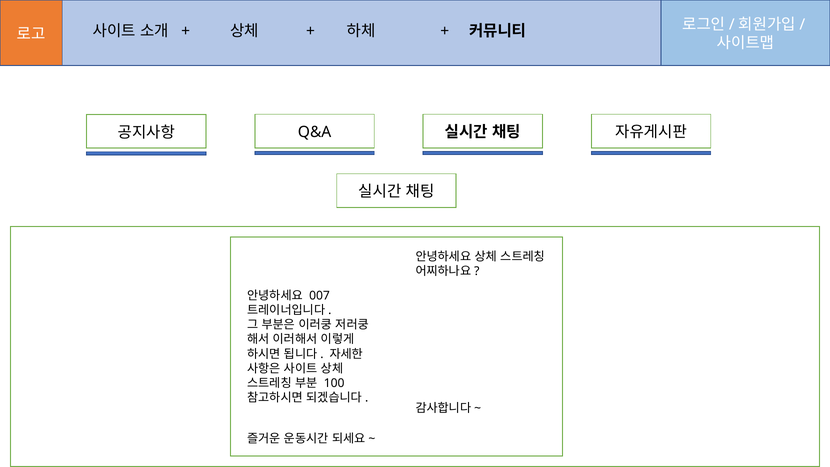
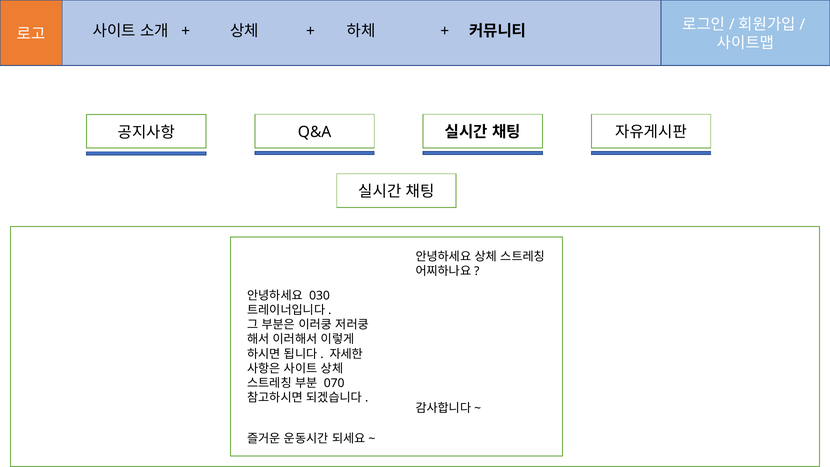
007: 007 -> 030 (320, 296)
100: 100 -> 070 (334, 383)
